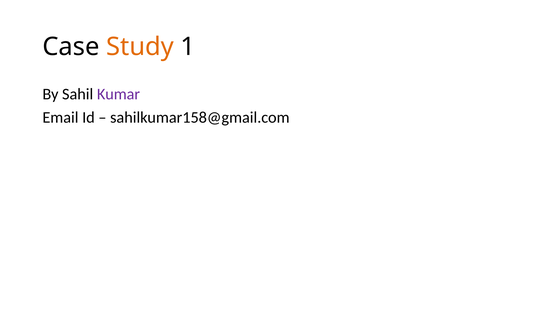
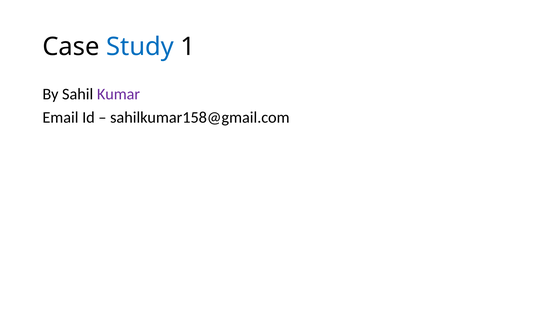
Study colour: orange -> blue (140, 47)
